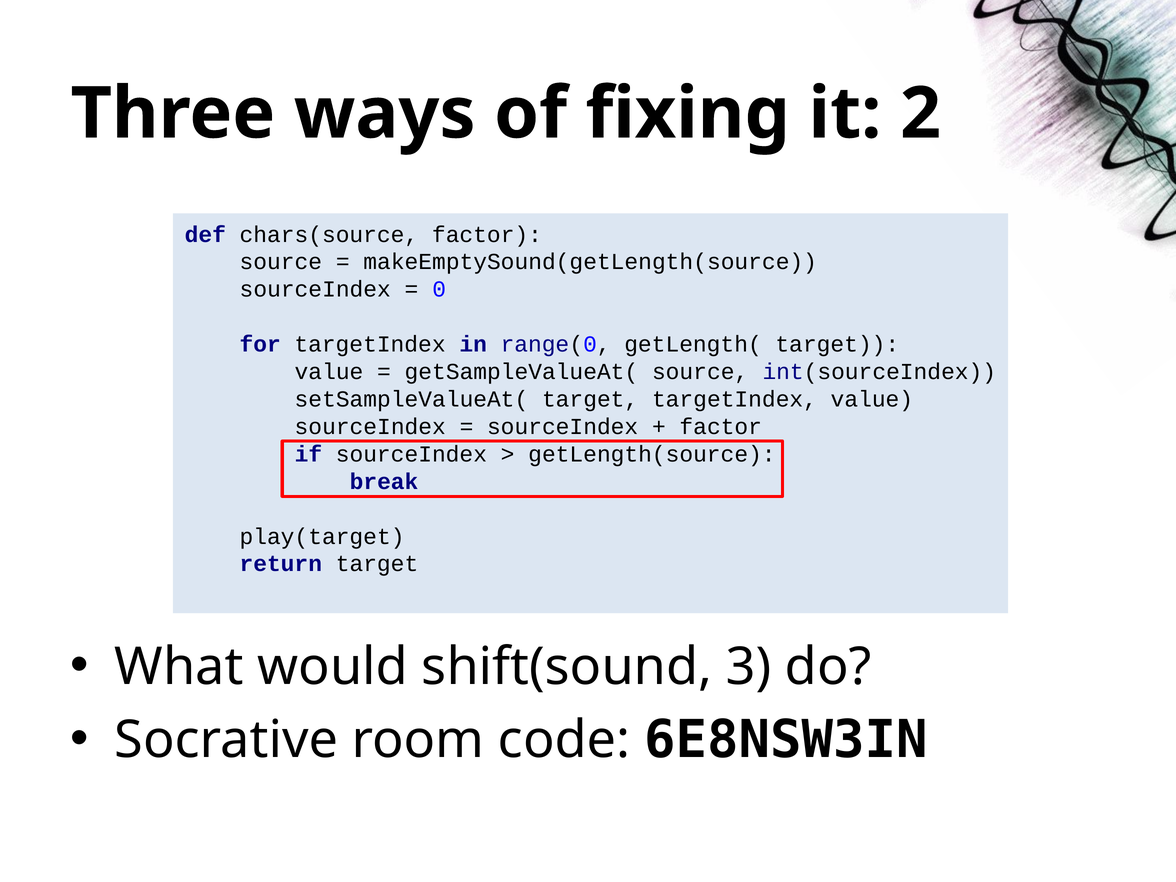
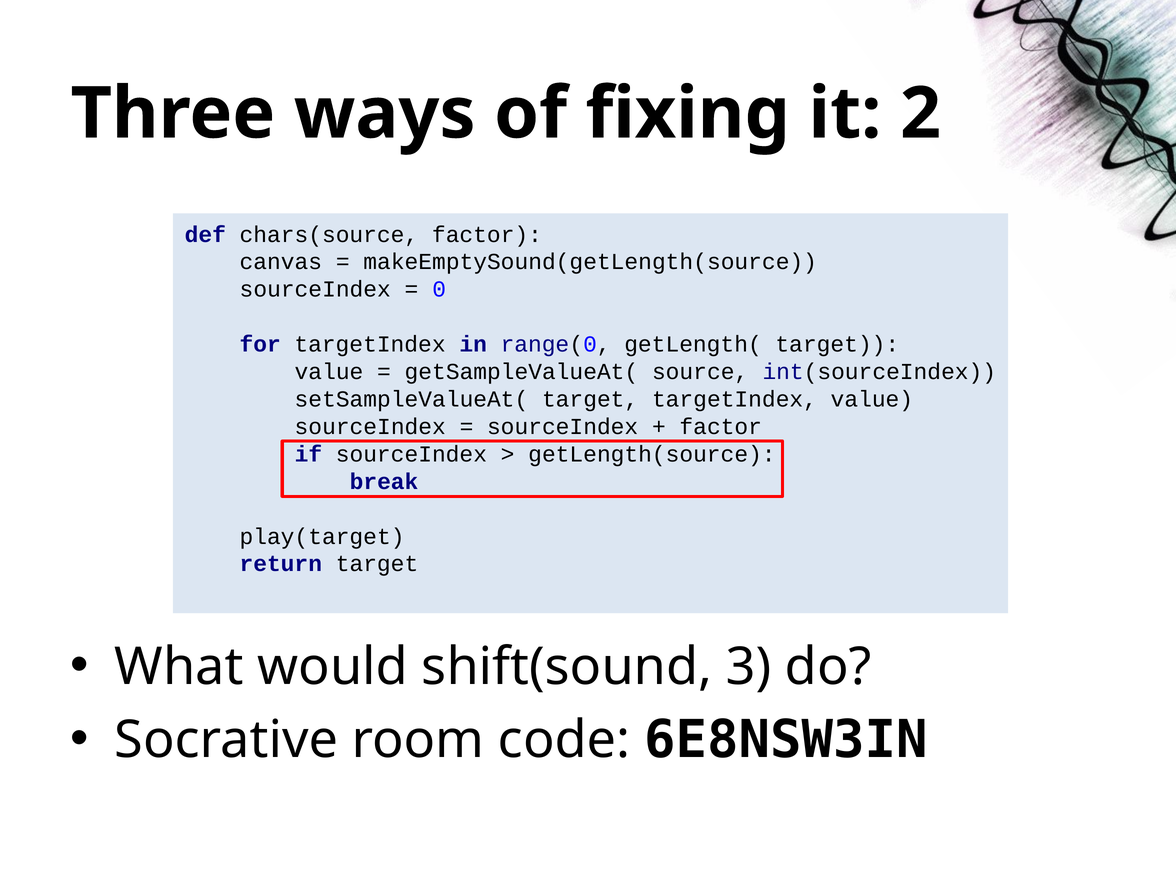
source: source -> canvas (281, 262)
